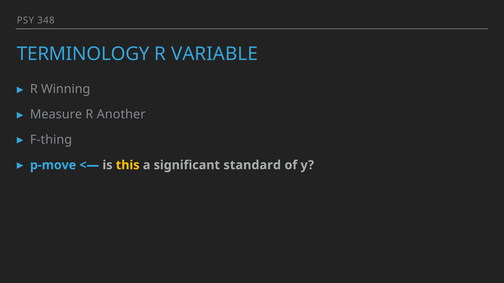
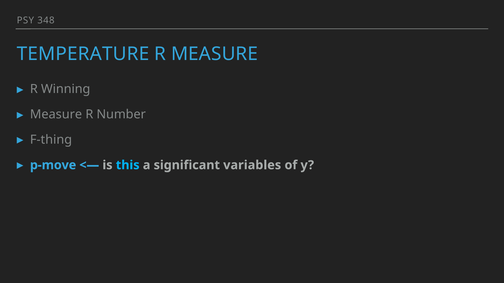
TERMINOLOGY: TERMINOLOGY -> TEMPERATURE (83, 54)
R VARIABLE: VARIABLE -> MEASURE (215, 54)
Another: Another -> Number (121, 115)
this colour: yellow -> light blue (128, 165)
standard: standard -> variables (252, 165)
